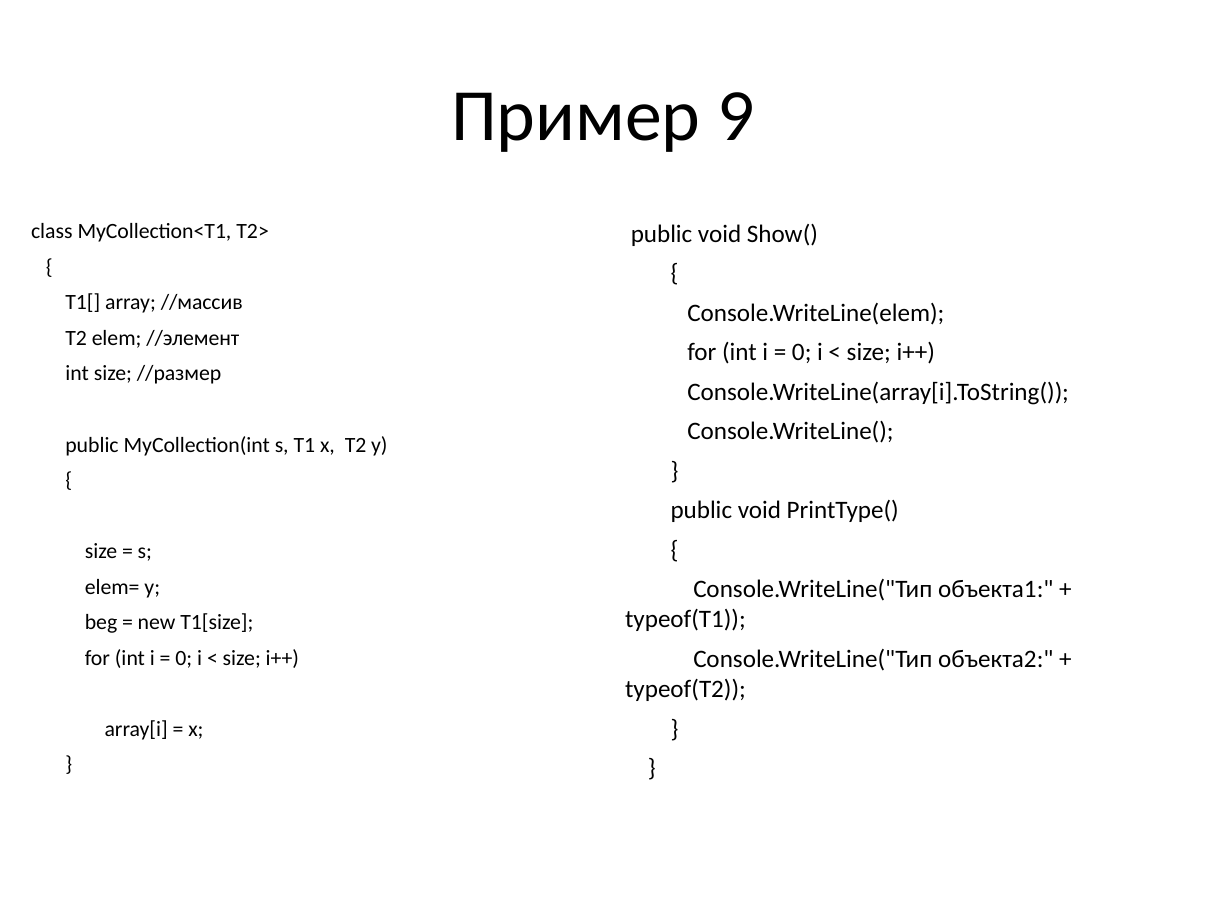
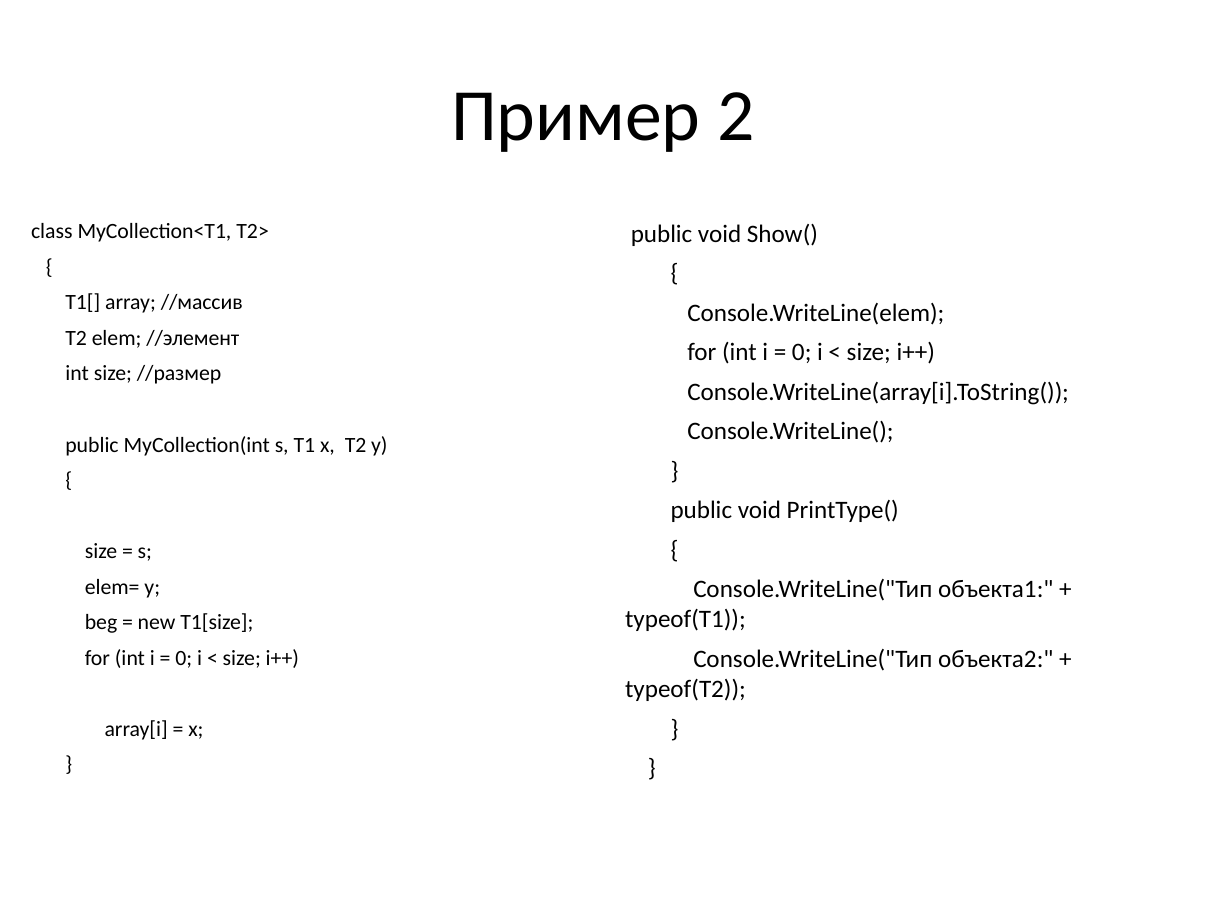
9: 9 -> 2 (736, 117)
